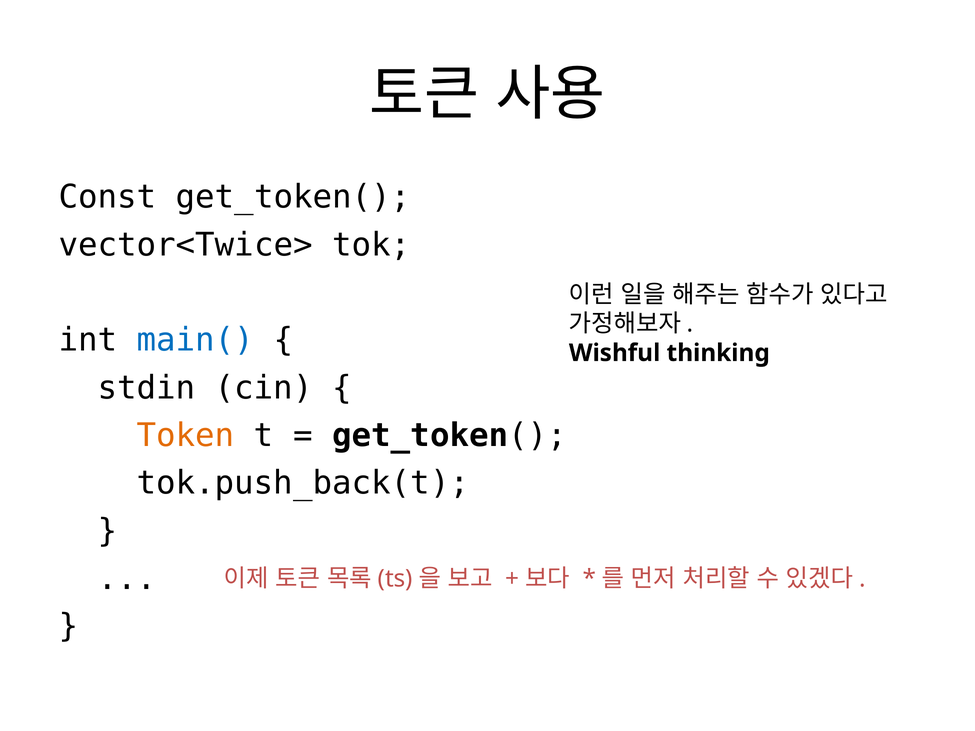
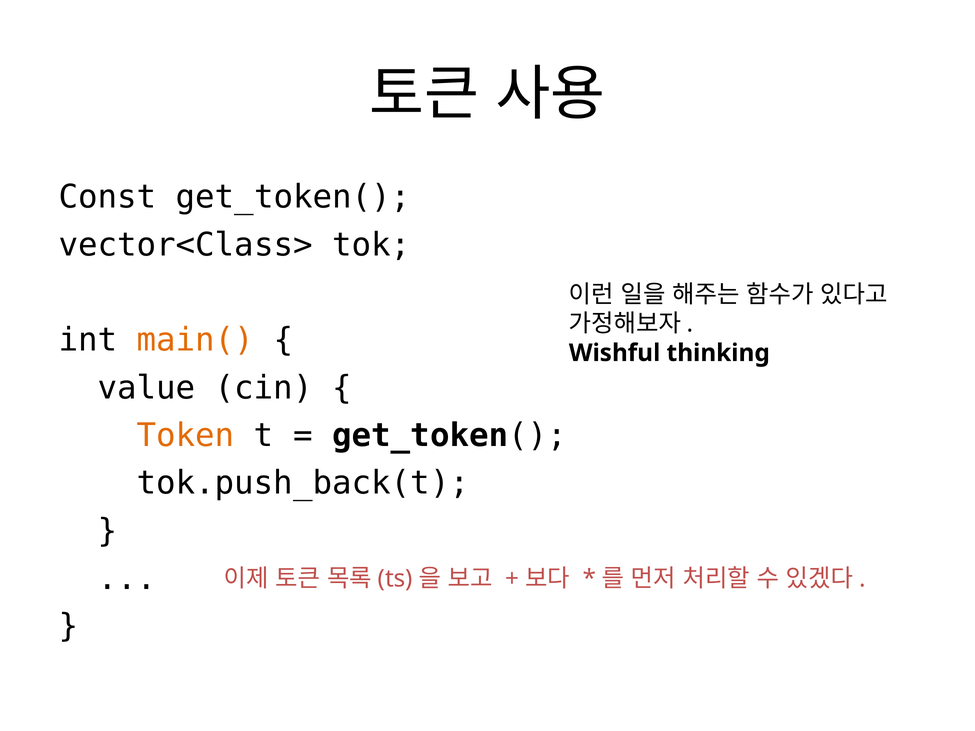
vector<Twice>: vector<Twice> -> vector<Class> (186, 245)
main( colour: blue -> orange (195, 340)
stdin: stdin -> value (146, 388)
